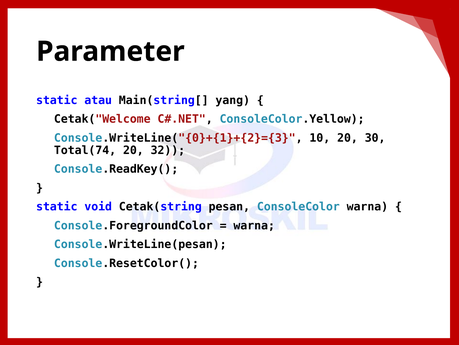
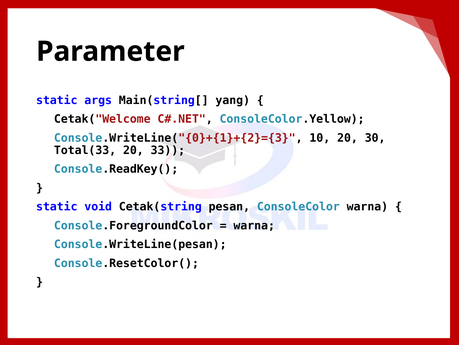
atau: atau -> args (98, 100)
Total(74: Total(74 -> Total(33 (85, 150)
32: 32 -> 33 (168, 150)
